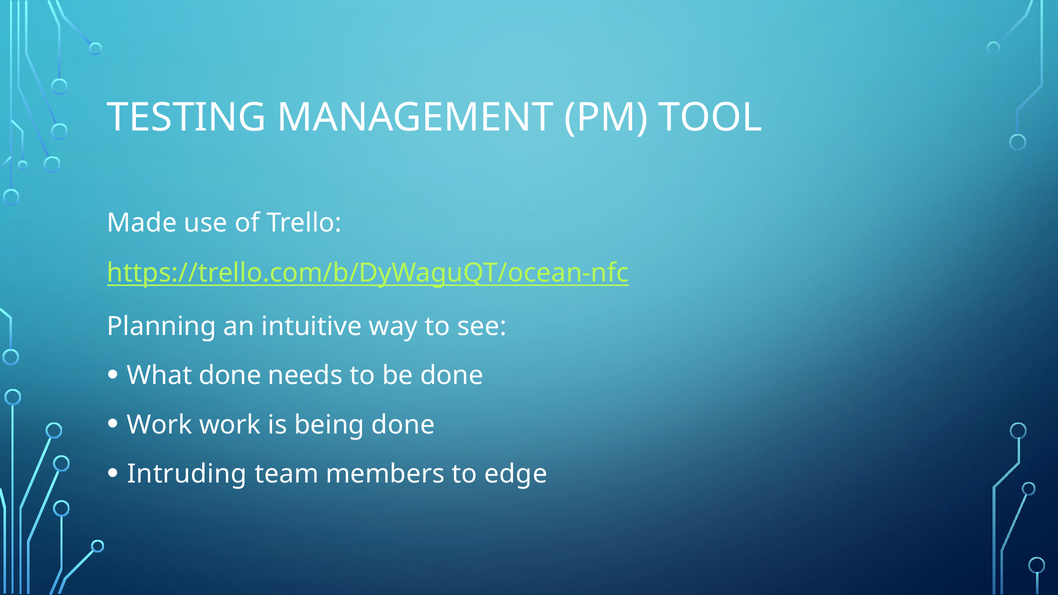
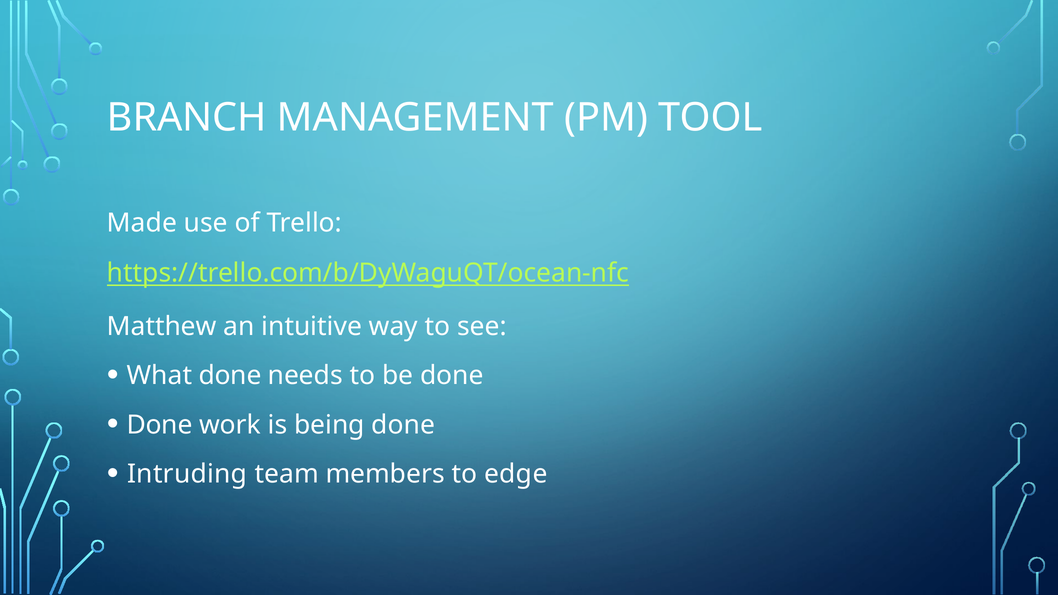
TESTING: TESTING -> BRANCH (187, 118)
Planning: Planning -> Matthew (162, 327)
Work: Work -> Done (160, 425)
